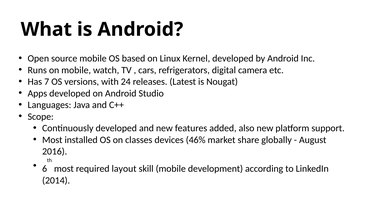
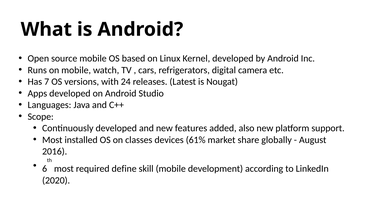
46%: 46% -> 61% (196, 140)
layout: layout -> define (124, 169)
2014: 2014 -> 2020 (56, 180)
